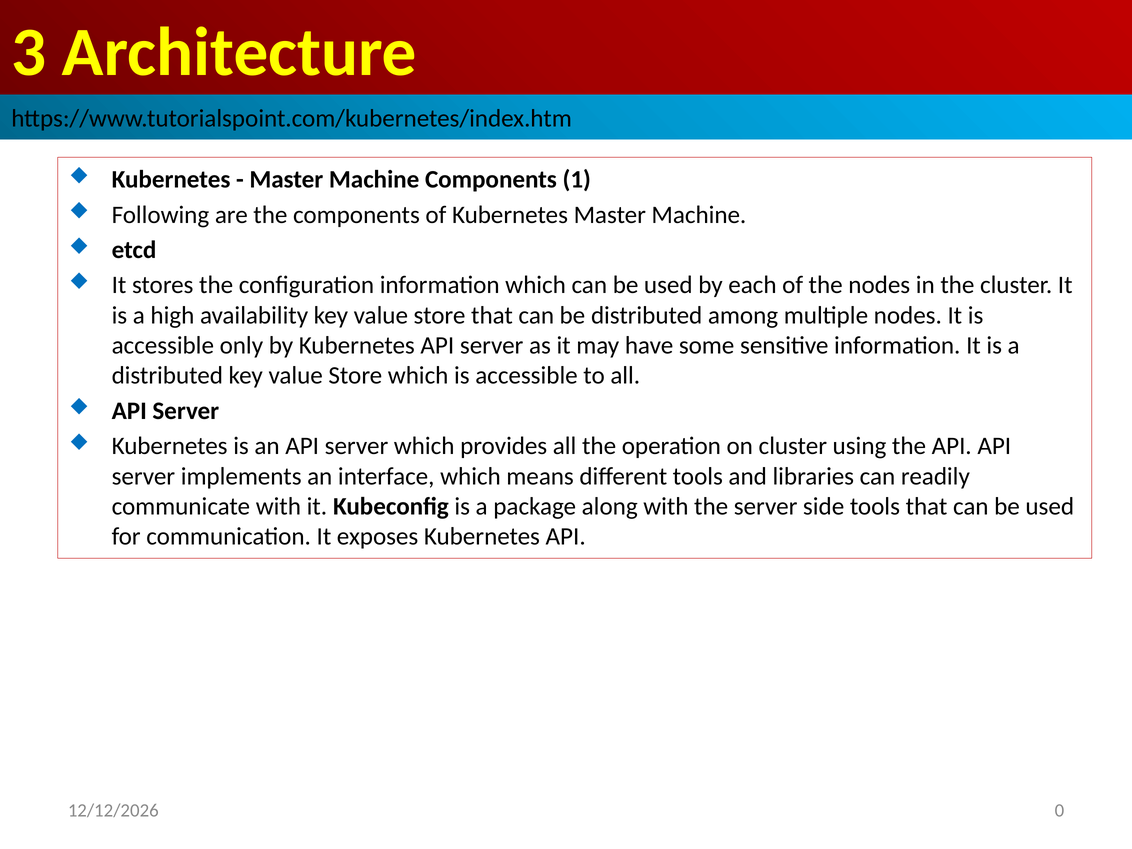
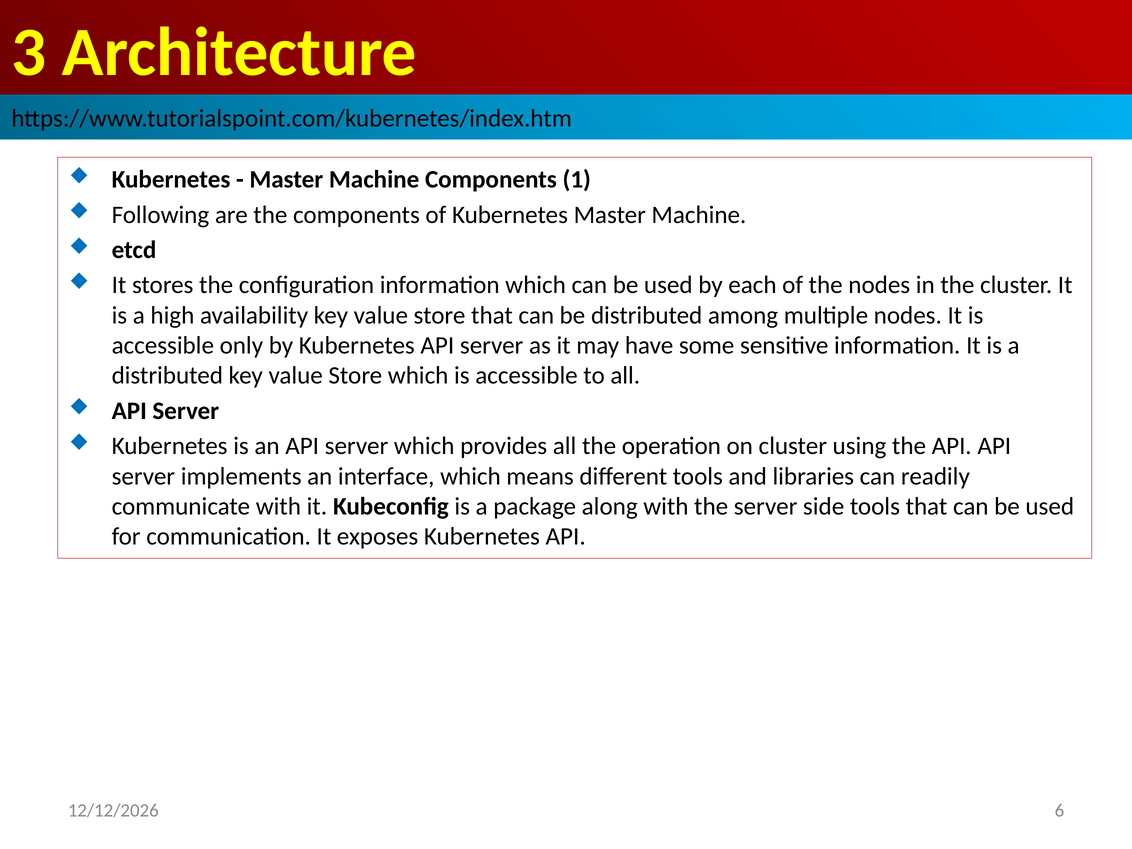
0: 0 -> 6 (1059, 811)
